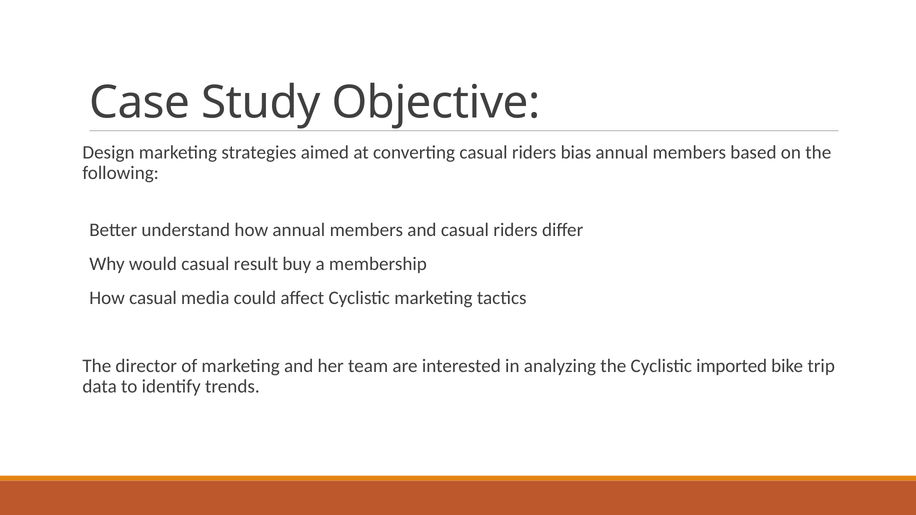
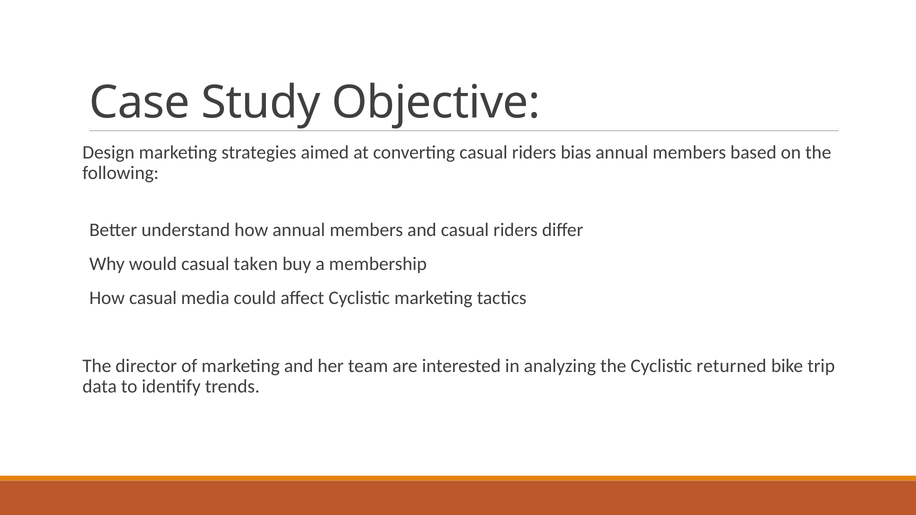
result: result -> taken (256, 264)
imported: imported -> returned (731, 366)
